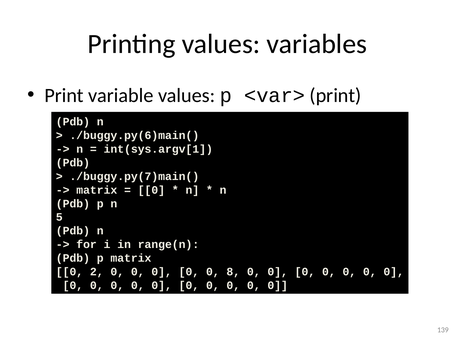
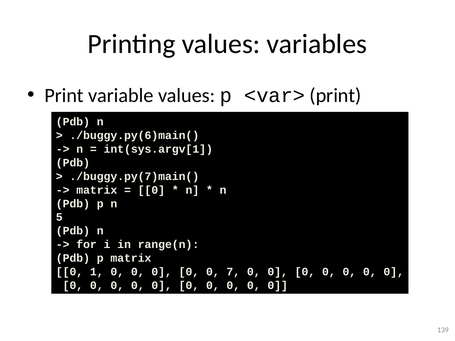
2: 2 -> 1 (97, 272)
8: 8 -> 7 (233, 272)
